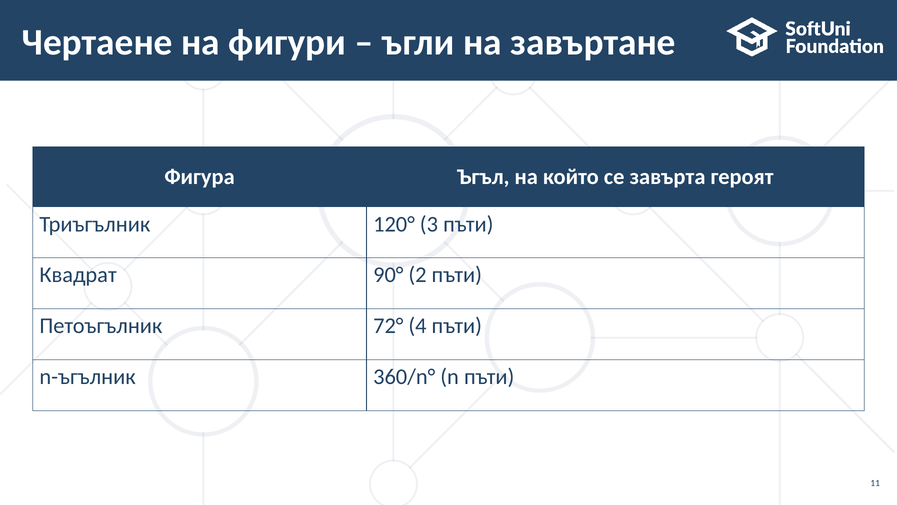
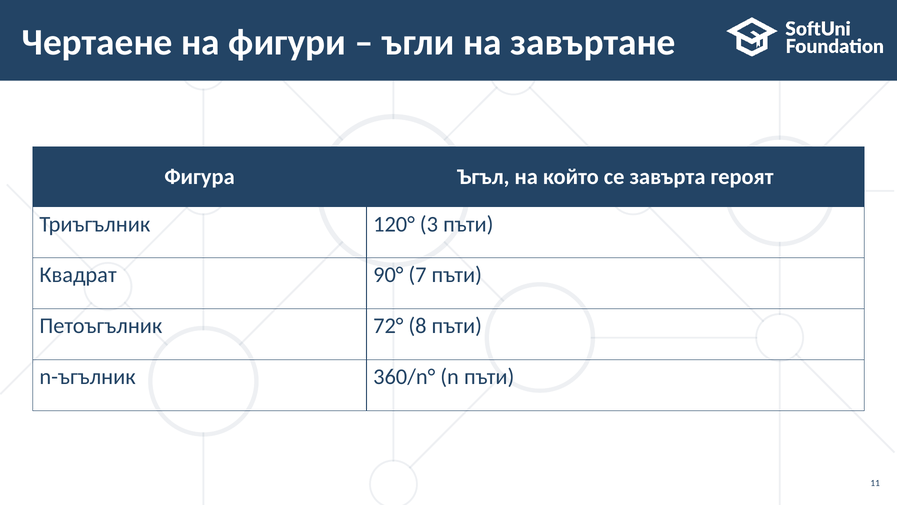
2: 2 -> 7 (417, 275)
4: 4 -> 8 (417, 326)
